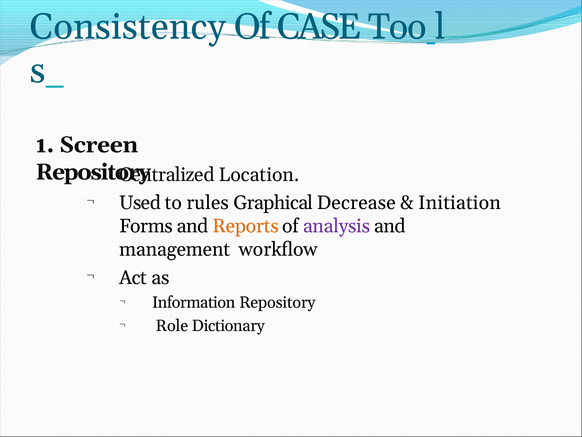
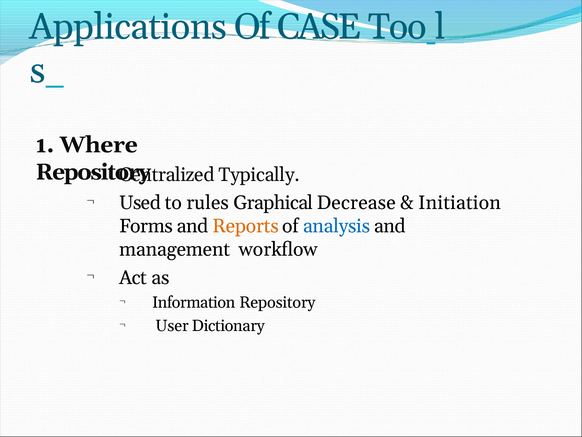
Consistency: Consistency -> Applications (128, 27)
Screen: Screen -> Where (99, 145)
Location: Location -> Typically (259, 175)
analysis colour: purple -> blue (337, 226)
Role: Role -> User (172, 326)
